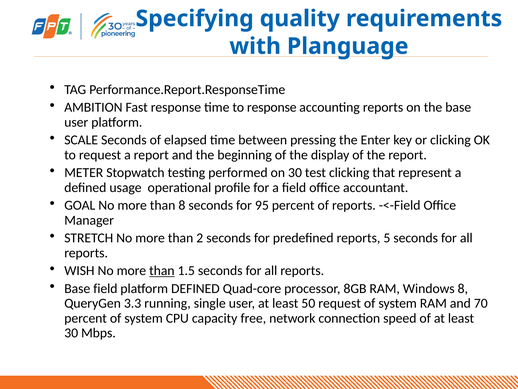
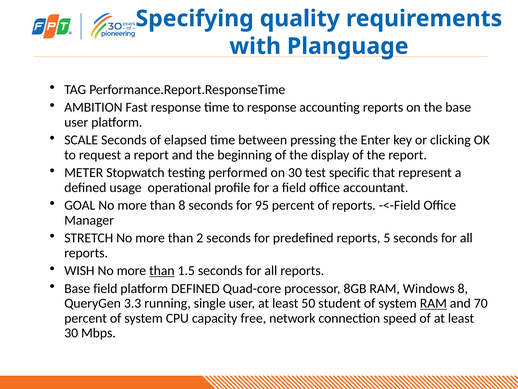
test clicking: clicking -> specific (349, 173)
50 request: request -> student (340, 303)
RAM underline: none -> present (433, 303)
